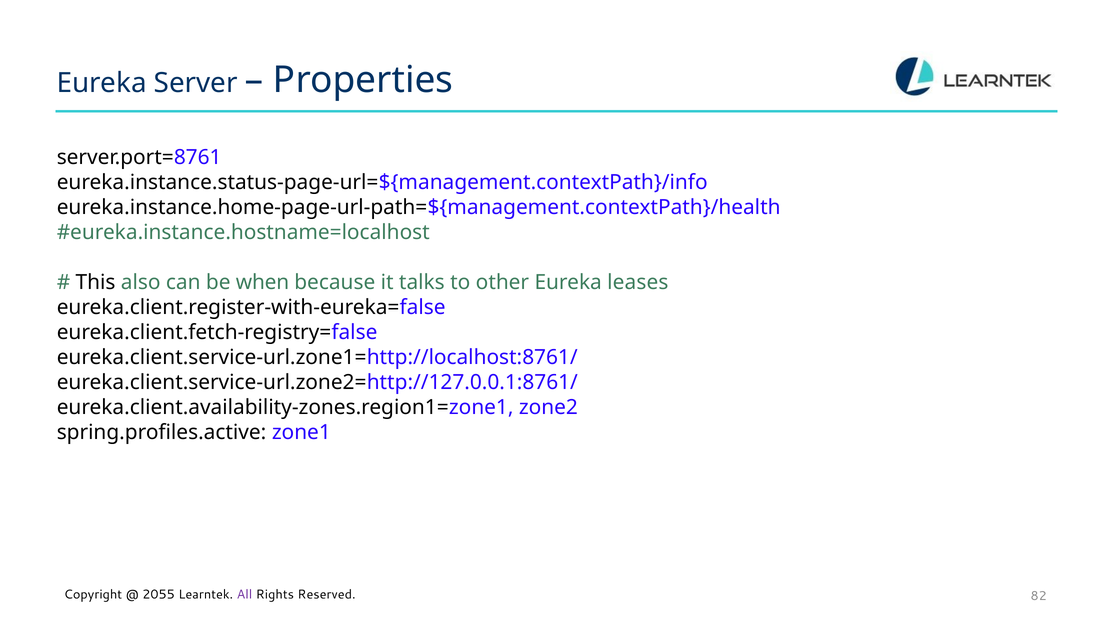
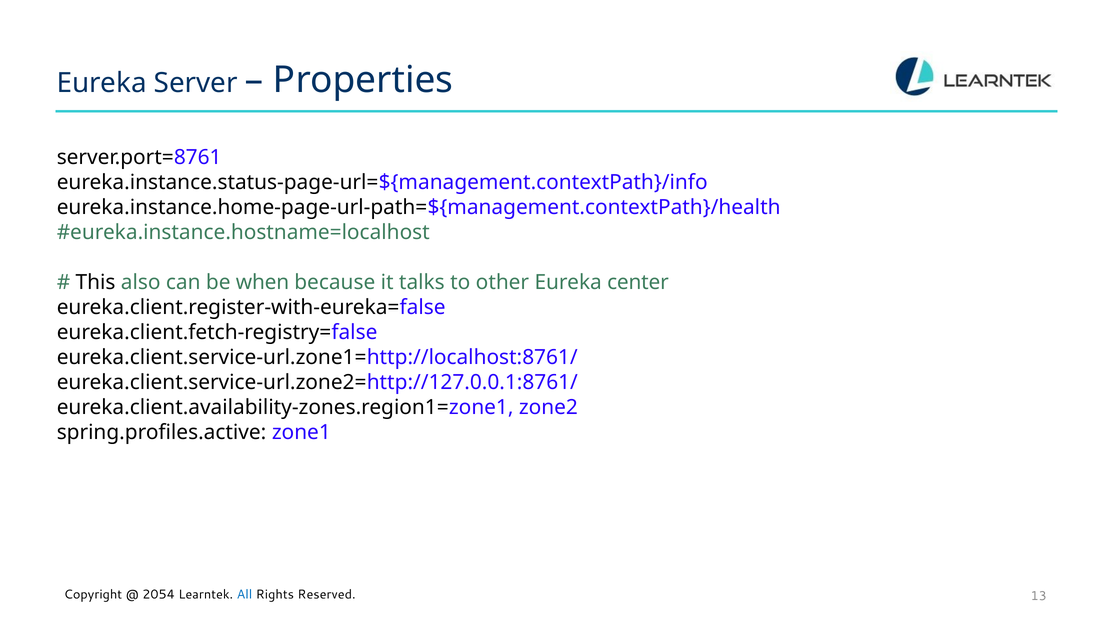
leases: leases -> center (638, 282)
2055: 2055 -> 2054 (159, 595)
All colour: purple -> blue (244, 595)
82: 82 -> 13 (1039, 596)
